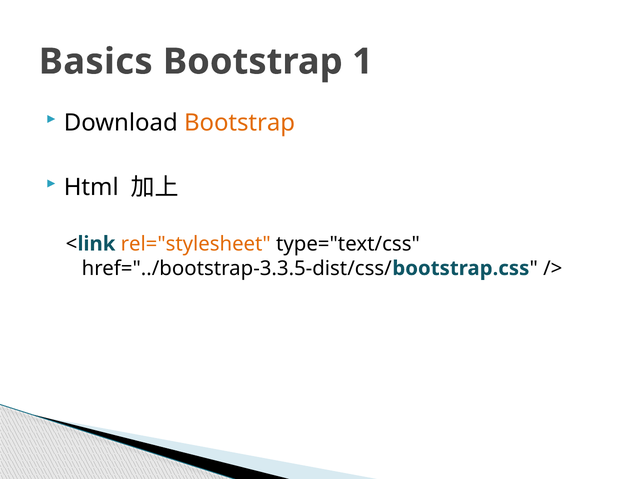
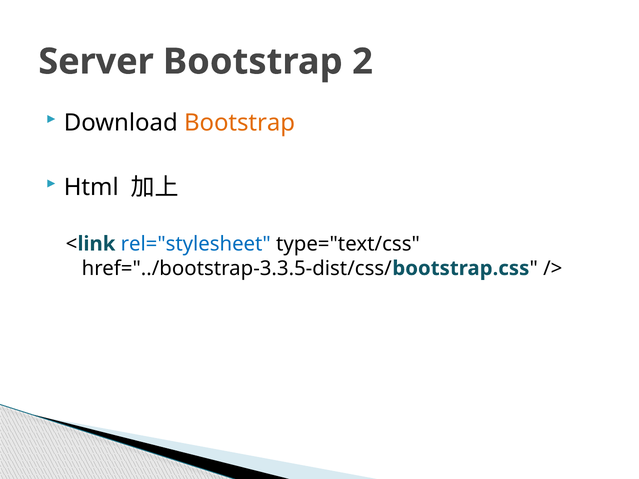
Basics: Basics -> Server (96, 62)
1: 1 -> 2 (363, 62)
rel="stylesheet colour: orange -> blue (196, 244)
